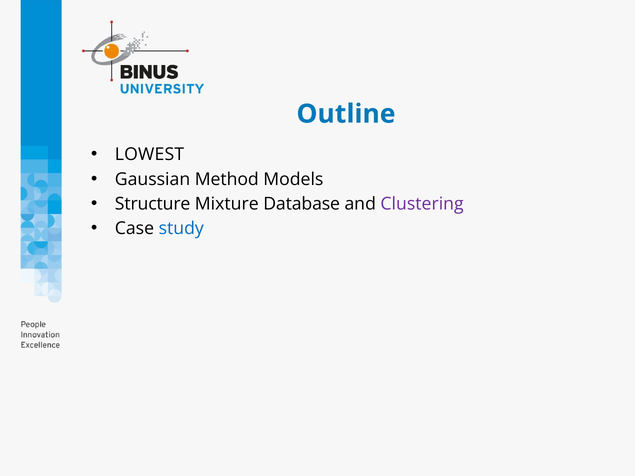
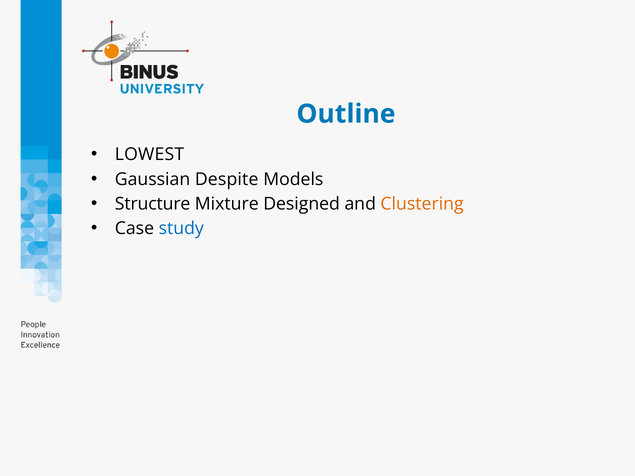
Method: Method -> Despite (227, 179)
Database: Database -> Designed (302, 204)
Clustering colour: purple -> orange (422, 204)
